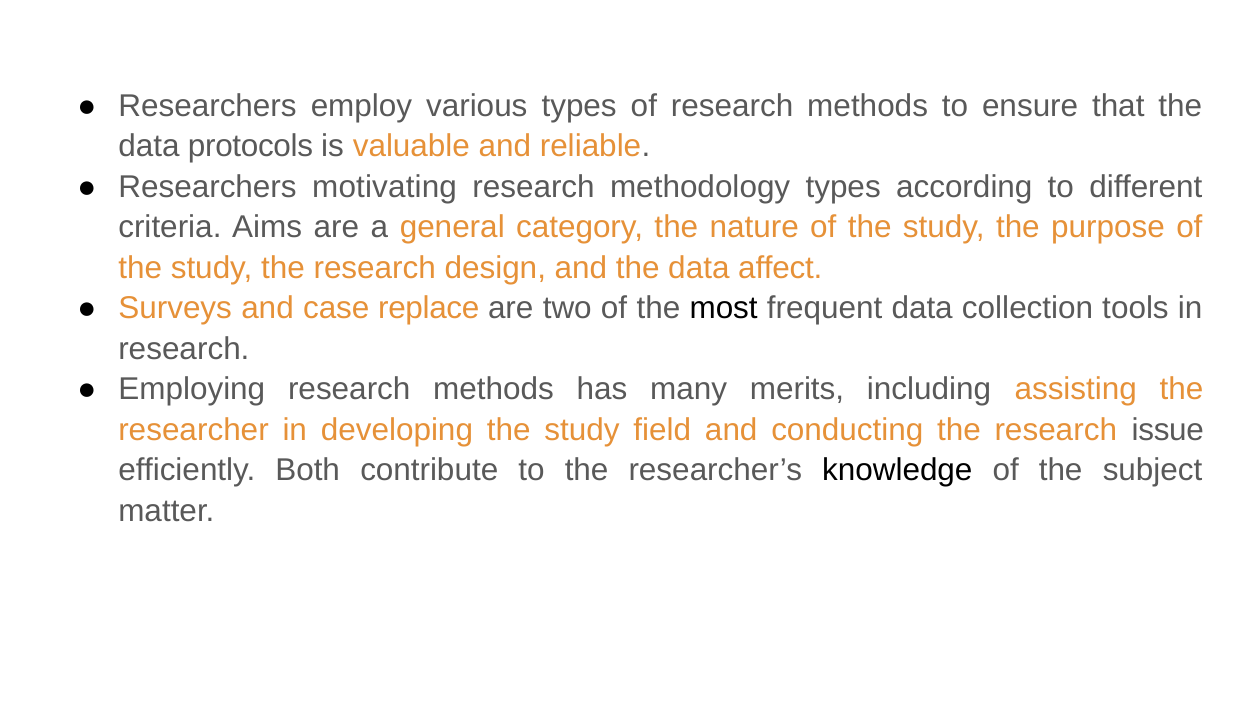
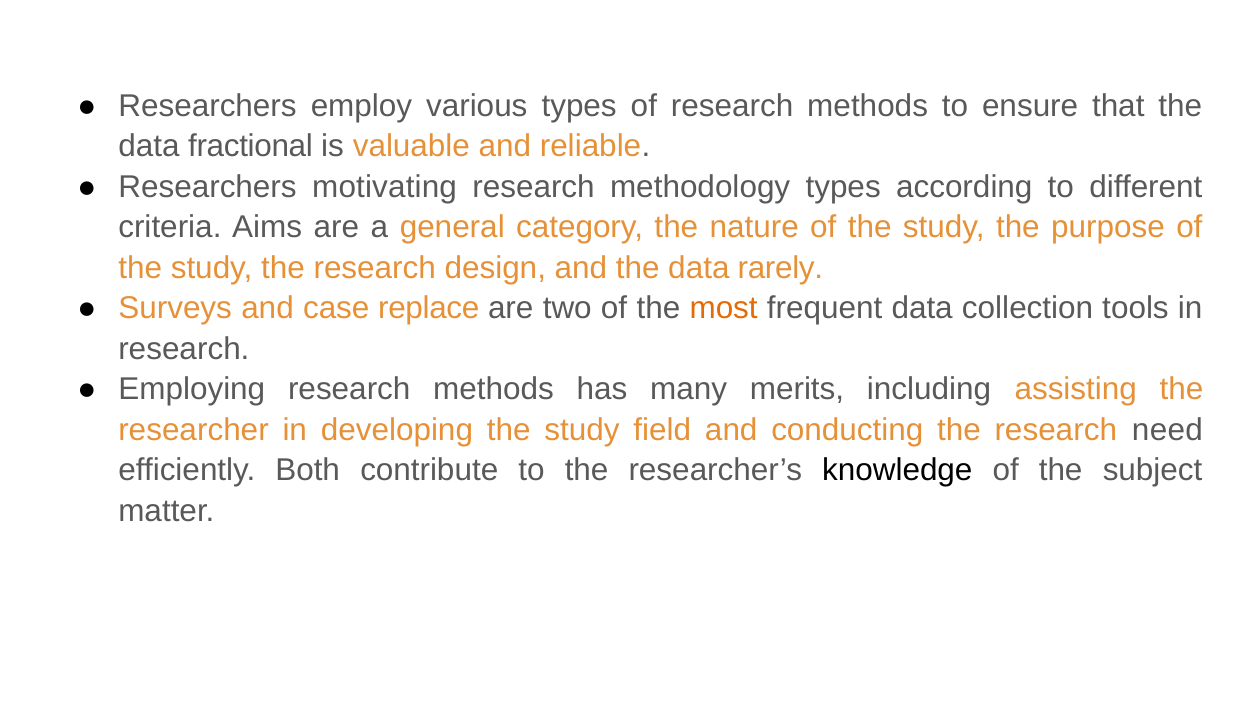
protocols: protocols -> fractional (251, 146)
affect: affect -> rarely (780, 268)
most colour: black -> orange (724, 308)
issue: issue -> need (1167, 430)
